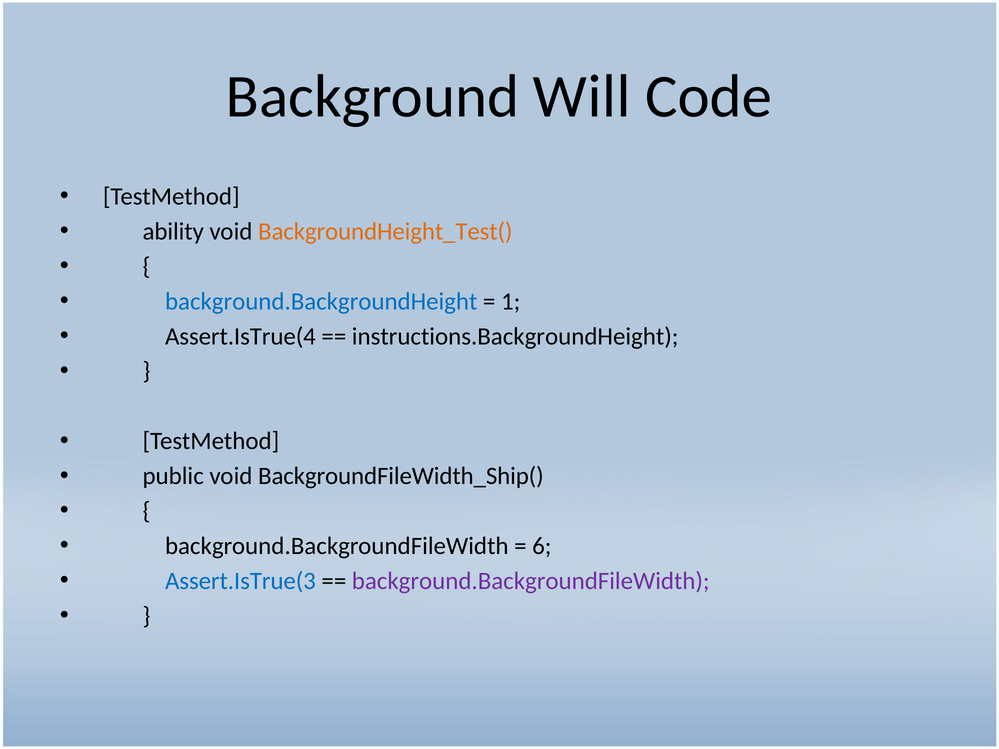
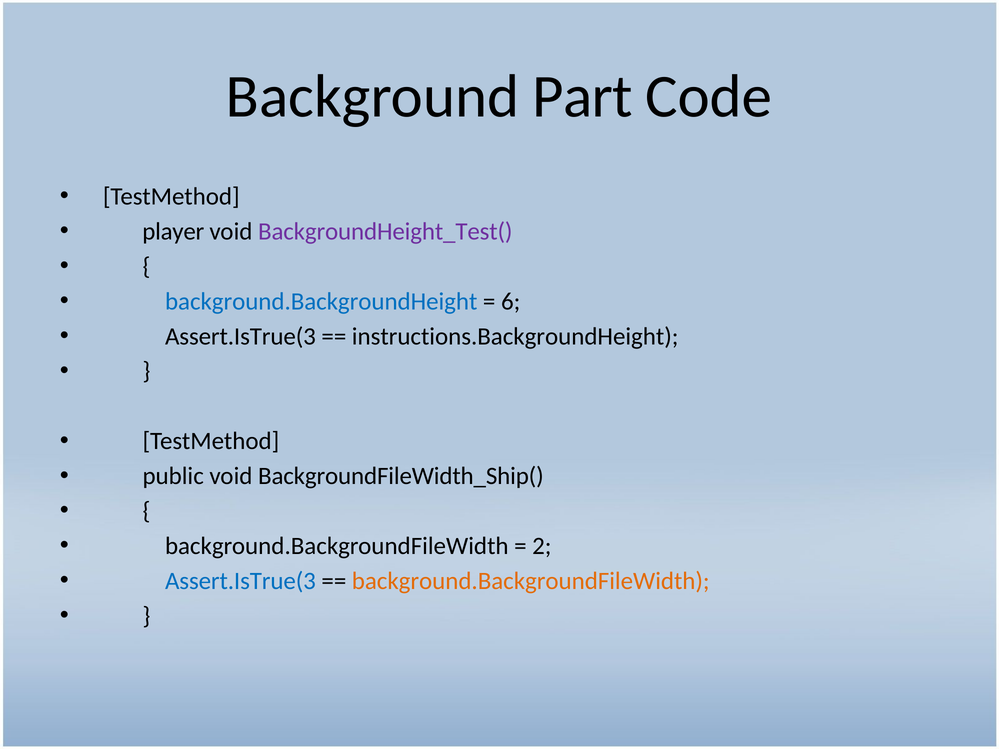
Will: Will -> Part (582, 97)
ability: ability -> player (173, 232)
BackgroundHeight_Test( colour: orange -> purple (385, 232)
1: 1 -> 6 (511, 301)
Assert.IsTrue(4: Assert.IsTrue(4 -> Assert.IsTrue(3 (240, 336)
6: 6 -> 2 (542, 546)
background.BackgroundFileWidth colour: purple -> orange (531, 581)
